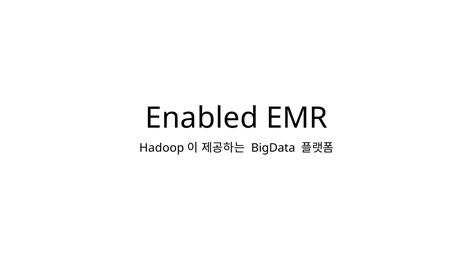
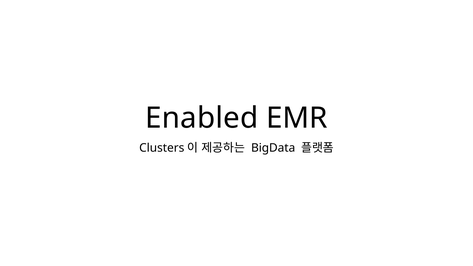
Hadoop: Hadoop -> Clusters (162, 148)
